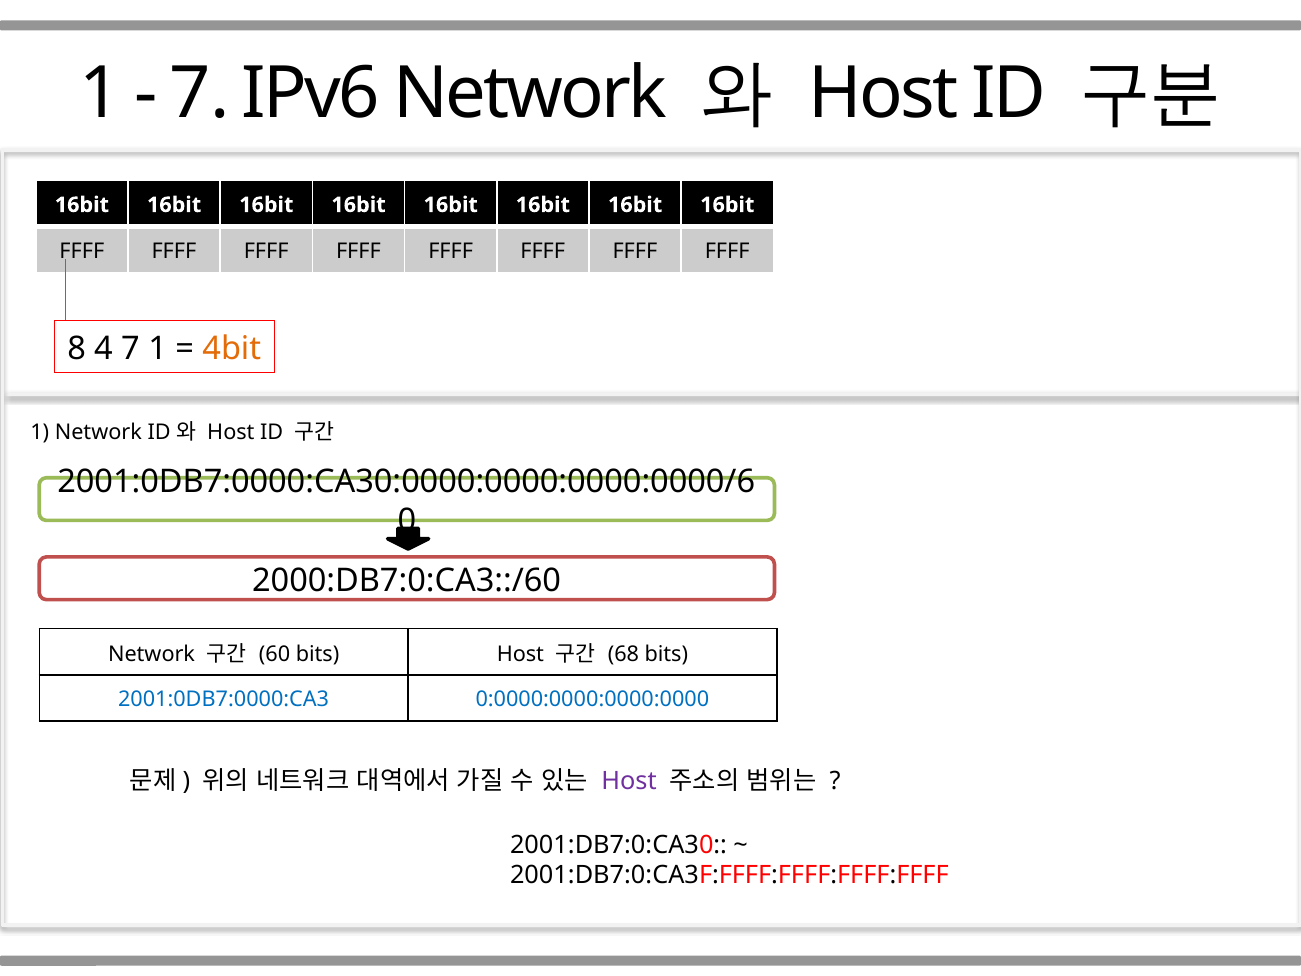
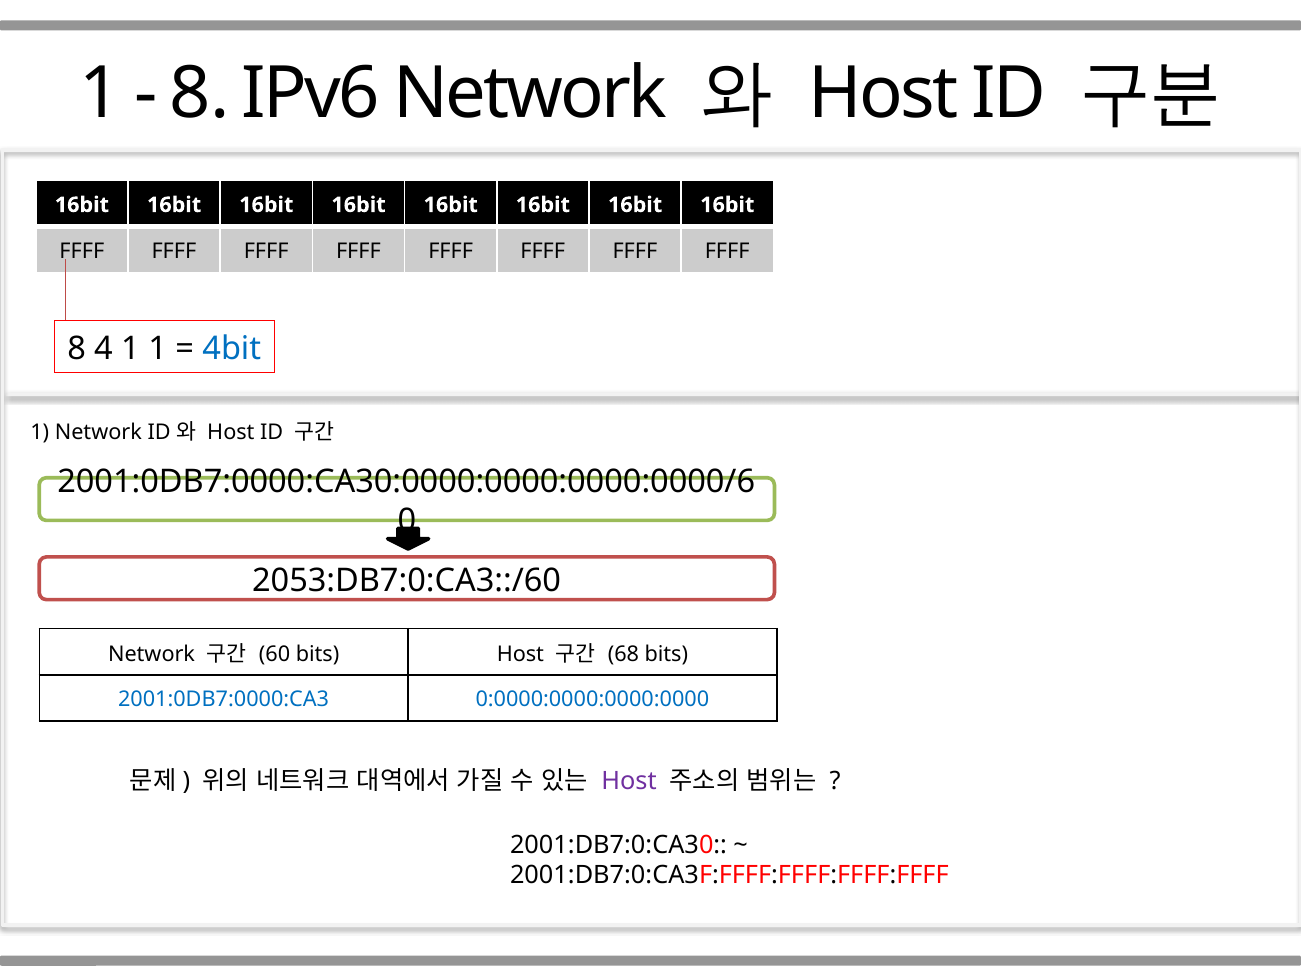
7: 7 -> 8 (200, 94)
4 7: 7 -> 1 (131, 349)
4bit colour: orange -> blue (232, 349)
2000:DB7:0:CA3::/60: 2000:DB7:0:CA3::/60 -> 2053:DB7:0:CA3::/60 (407, 580)
